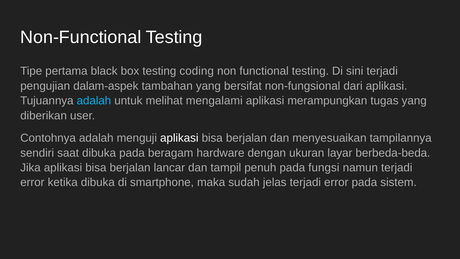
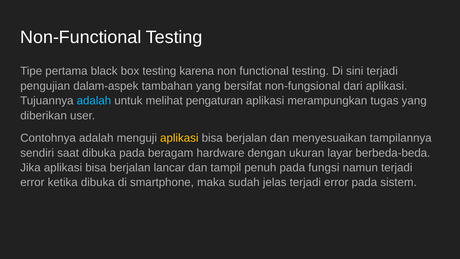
coding: coding -> karena (197, 71)
mengalami: mengalami -> pengaturan (214, 101)
aplikasi colour: white -> yellow (179, 138)
